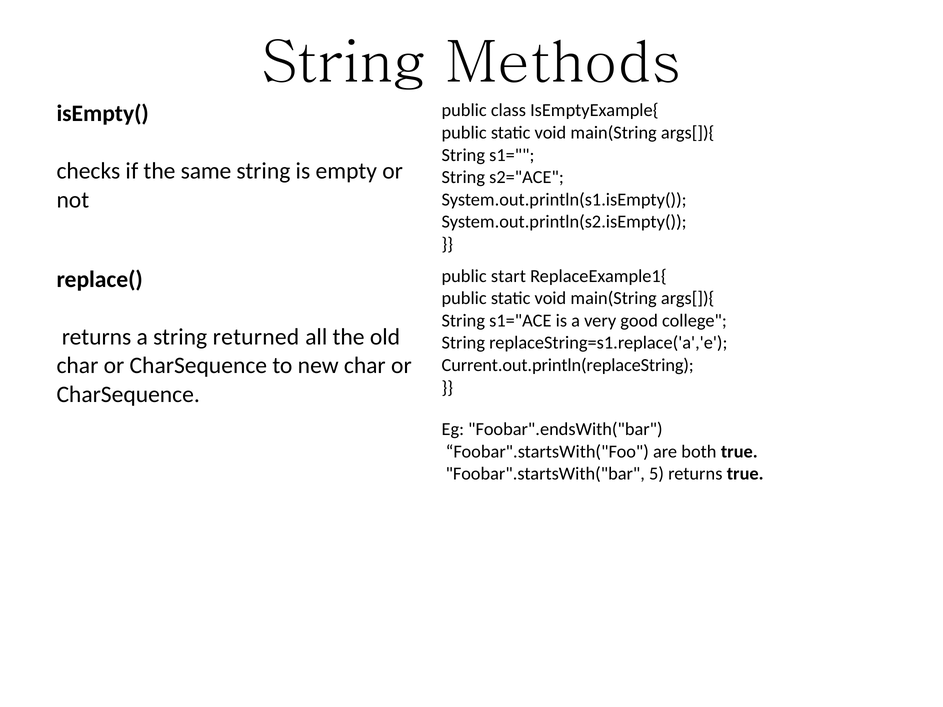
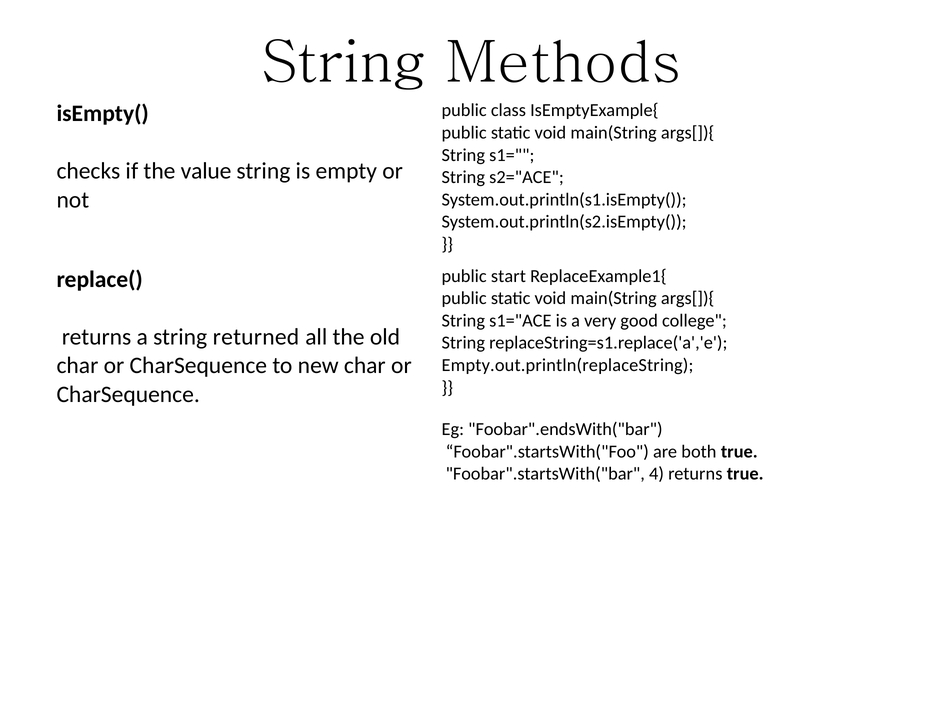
same: same -> value (206, 171)
Current.out.println(replaceString: Current.out.println(replaceString -> Empty.out.println(replaceString (568, 365)
5: 5 -> 4 (657, 474)
